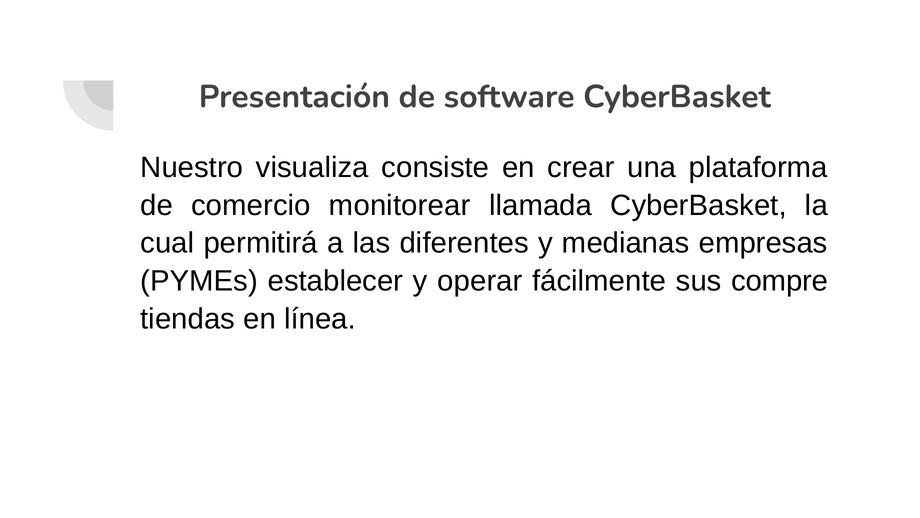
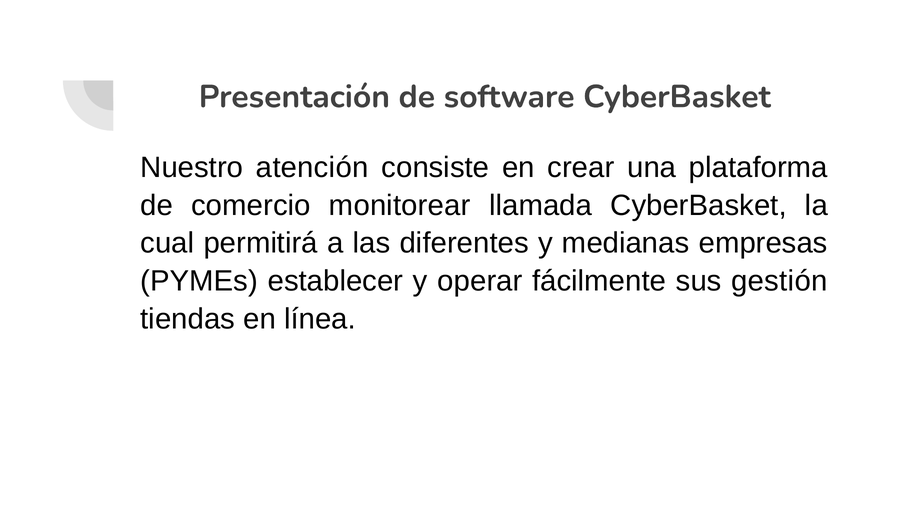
visualiza: visualiza -> atención (312, 167)
compre: compre -> gestión (779, 281)
